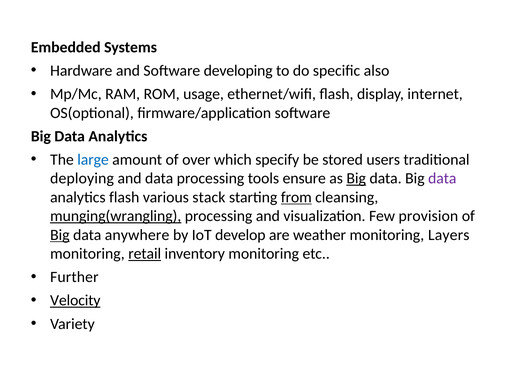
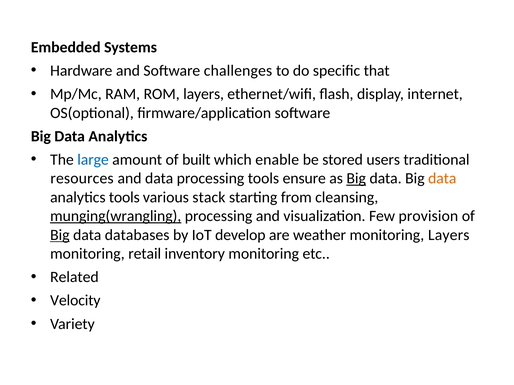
developing: developing -> challenges (238, 71)
also: also -> that (377, 71)
ROM usage: usage -> layers (204, 94)
over: over -> built (196, 160)
specify: specify -> enable (277, 160)
deploying: deploying -> resources (82, 179)
data colour: purple -> orange (442, 179)
analytics flash: flash -> tools (124, 198)
from underline: present -> none (296, 198)
anywhere: anywhere -> databases (137, 235)
retail underline: present -> none (145, 254)
Further: Further -> Related (74, 277)
Velocity underline: present -> none (75, 301)
